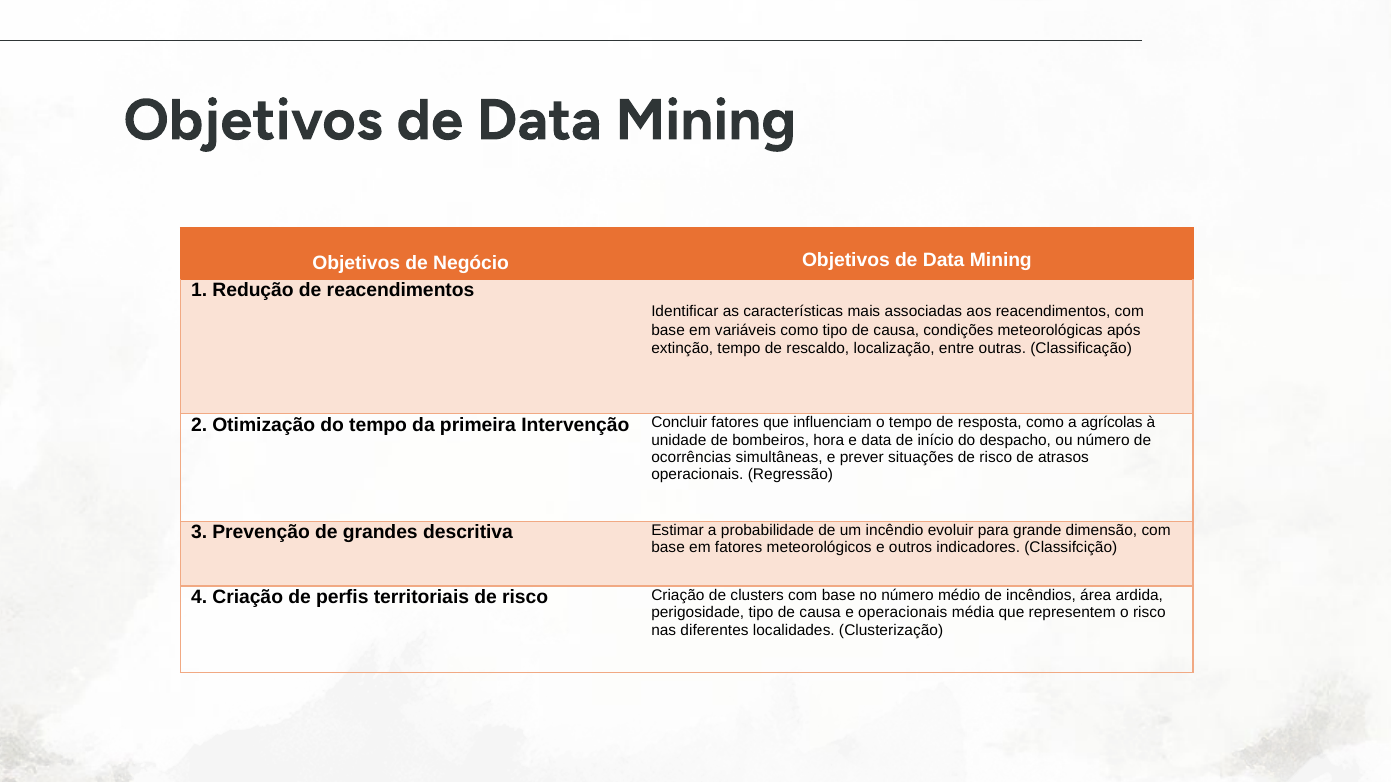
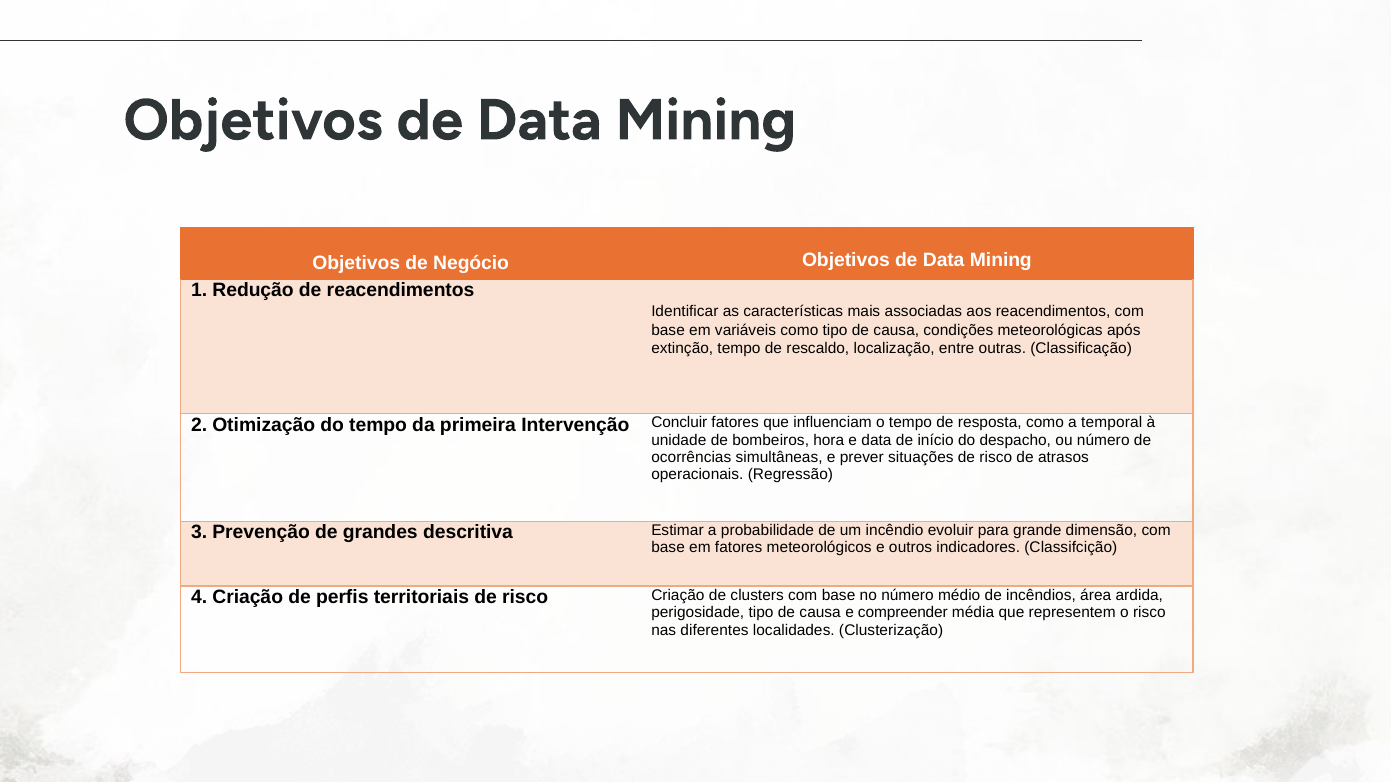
agrícolas: agrícolas -> temporal (1112, 423)
e operacionais: operacionais -> compreender (903, 613)
